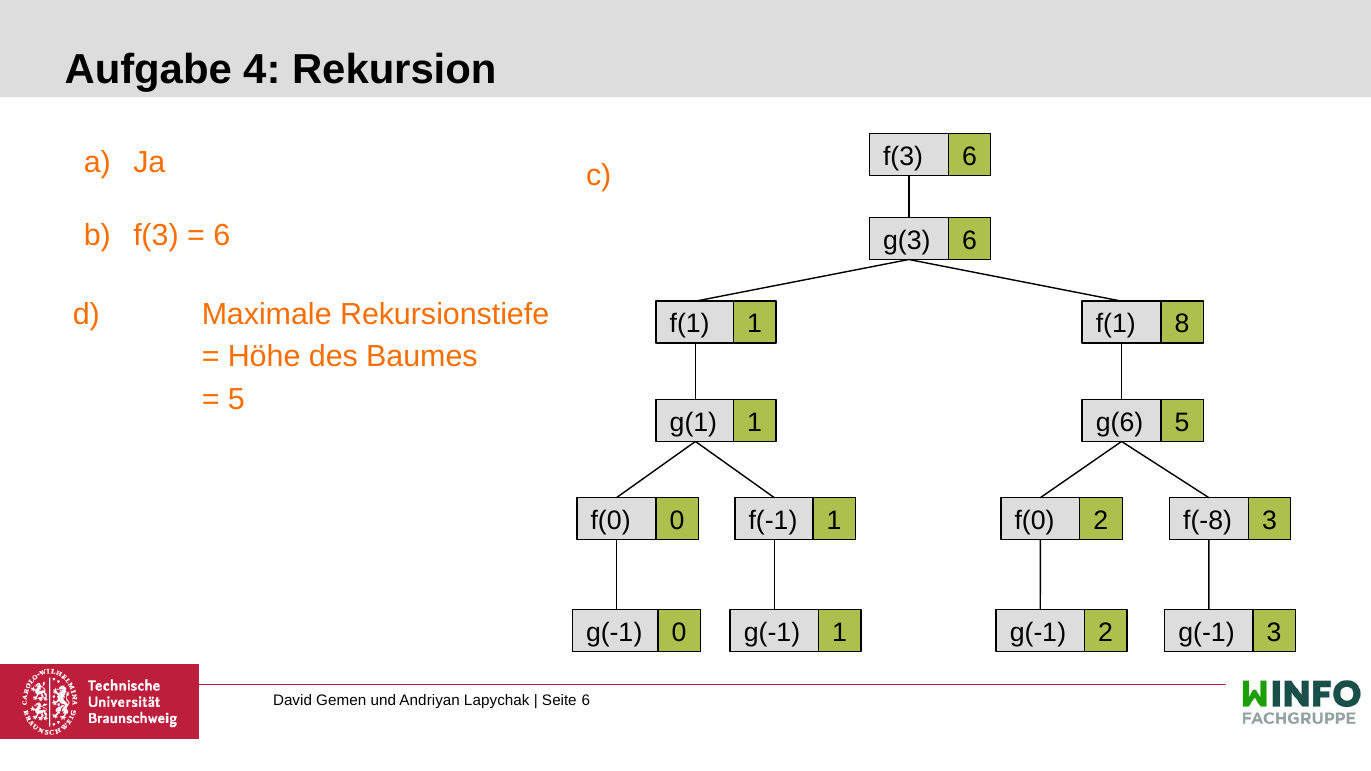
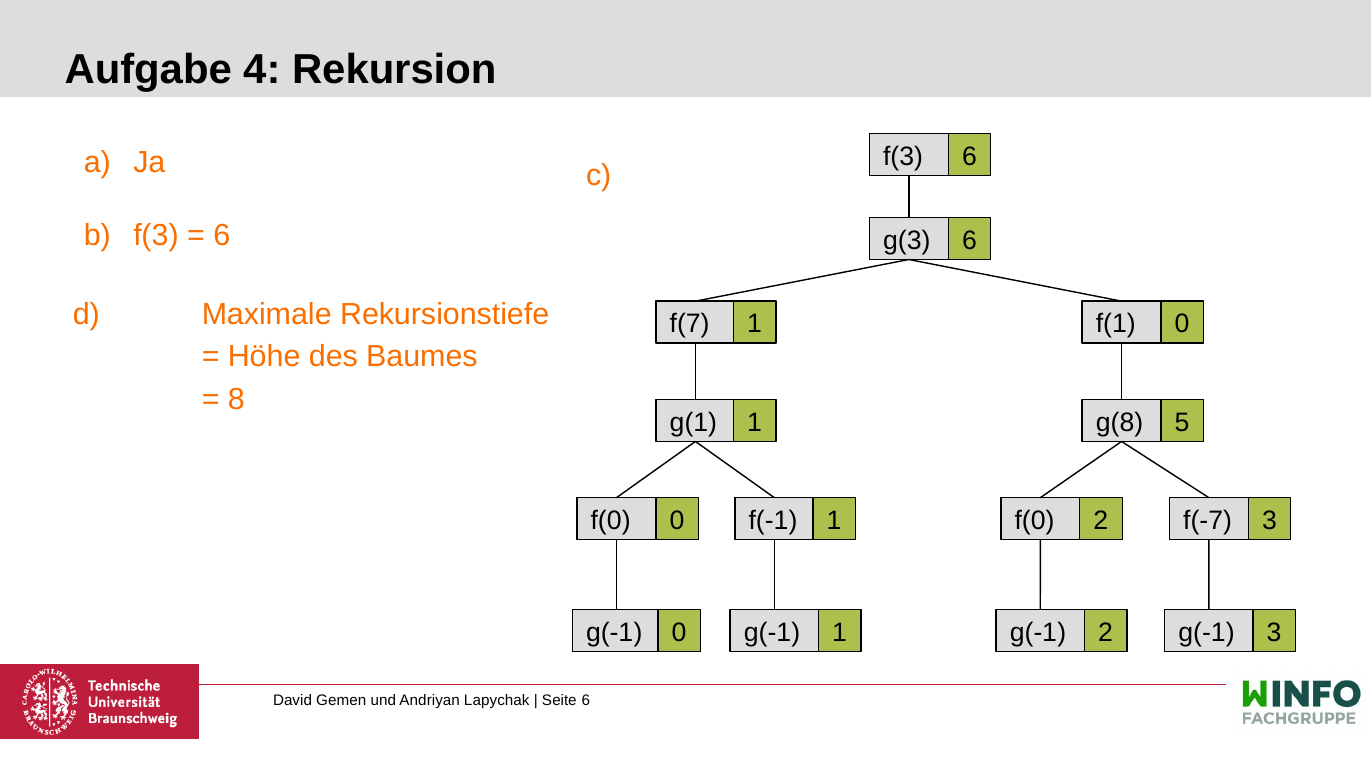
f(1: f(1 -> f(7 (690, 324)
1 8: 8 -> 0 (1182, 324)
5: 5 -> 8 (236, 400)
g(6: g(6 -> g(8 (1120, 422)
f(-8: f(-8 -> f(-7 (1208, 521)
